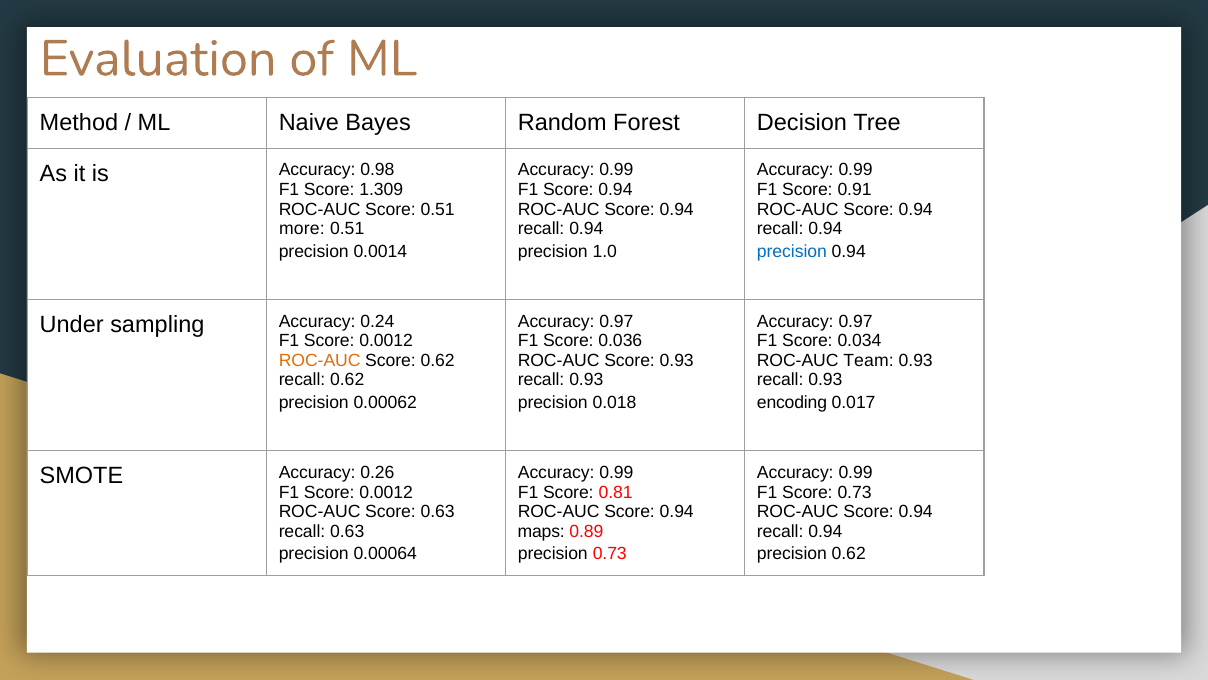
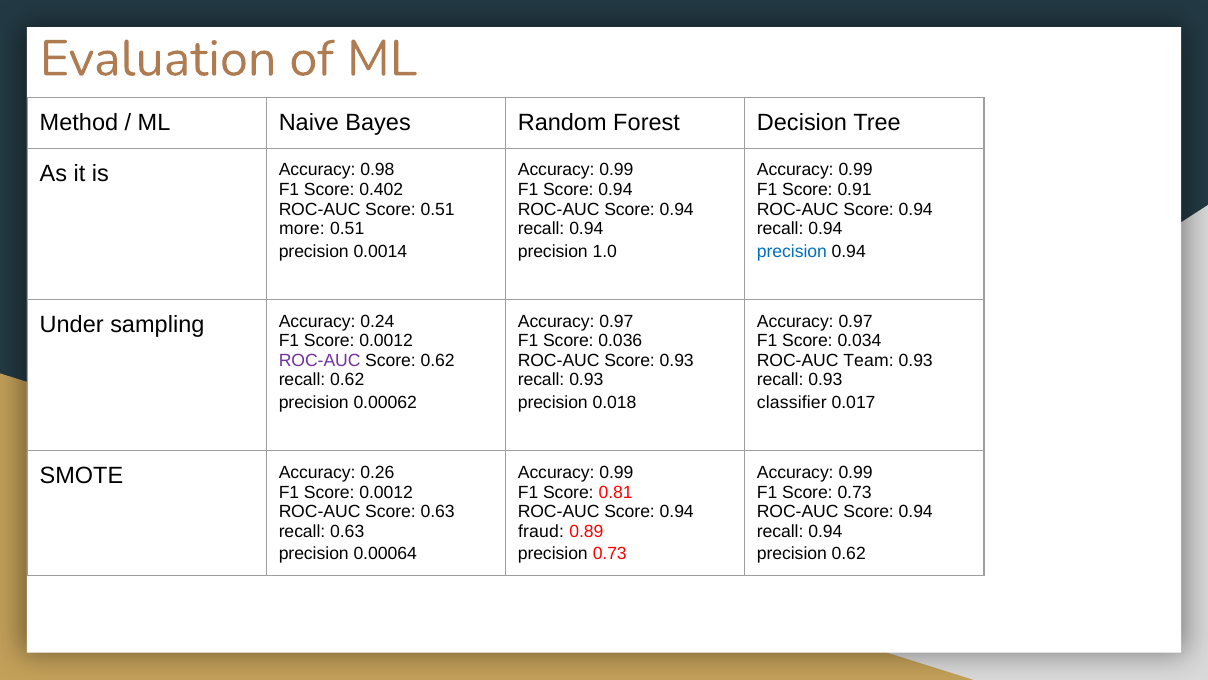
1.309: 1.309 -> 0.402 (381, 190)
ROC-AUC colour: orange -> purple (320, 360)
encoding: encoding -> classifier (792, 402)
maps: maps -> fraud (541, 531)
